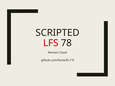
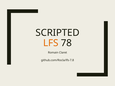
LFS colour: red -> orange (51, 43)
